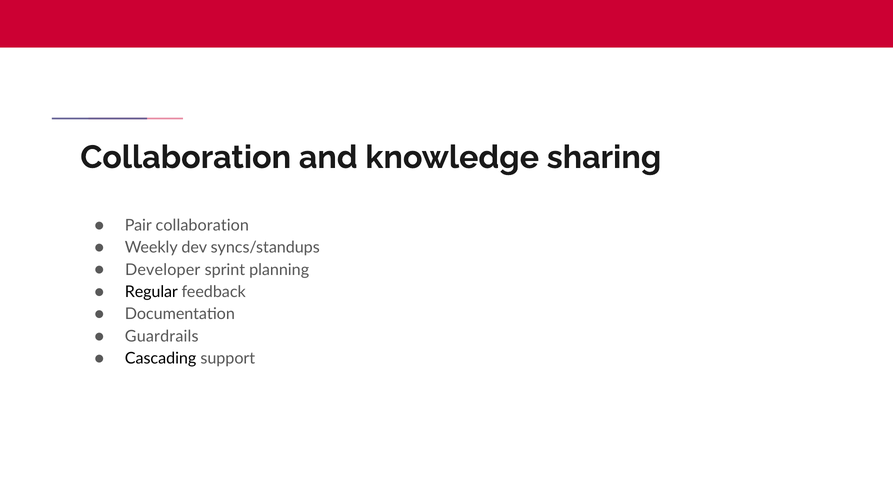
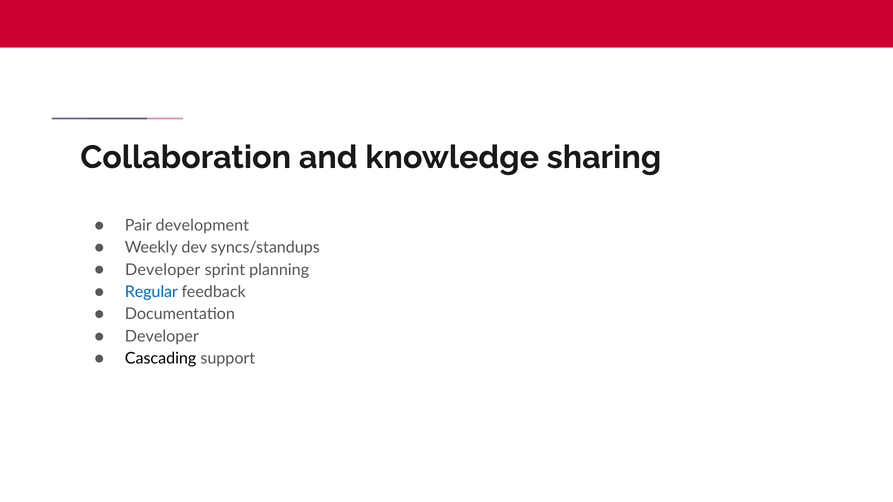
Pair collaboration: collaboration -> development (202, 225)
Regular colour: black -> blue (151, 292)
Guardrails: Guardrails -> Developer (162, 337)
